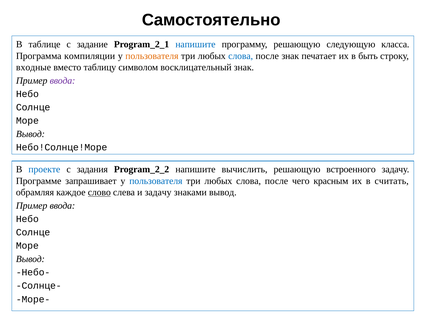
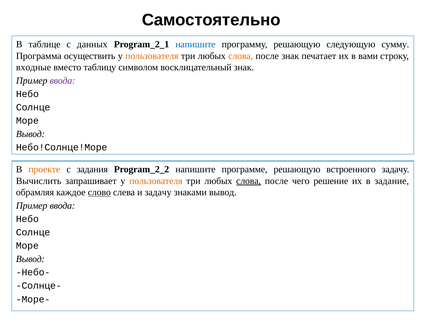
задание: задание -> данных (92, 44)
класса: класса -> сумму (395, 44)
компиляции: компиляции -> осуществить (90, 56)
слова colour: blue -> orange (241, 56)
быть: быть -> вами (368, 56)
проекте colour: blue -> orange (44, 169)
вычислить: вычислить -> программе (245, 169)
Программе: Программе -> Вычислить (39, 181)
пользователя colour: blue -> orange (156, 181)
слова underline: none -> present (249, 181)
красным: красным -> решение (331, 181)
считать: считать -> задание (392, 181)
